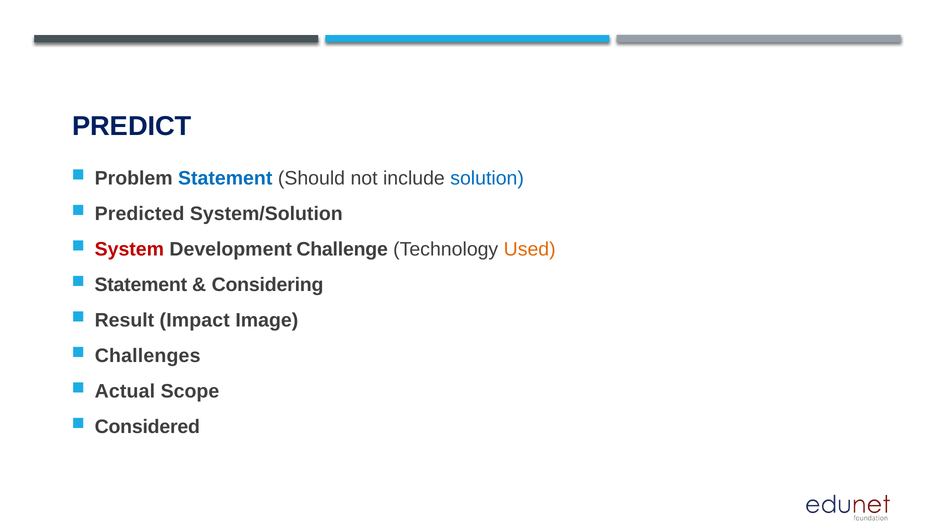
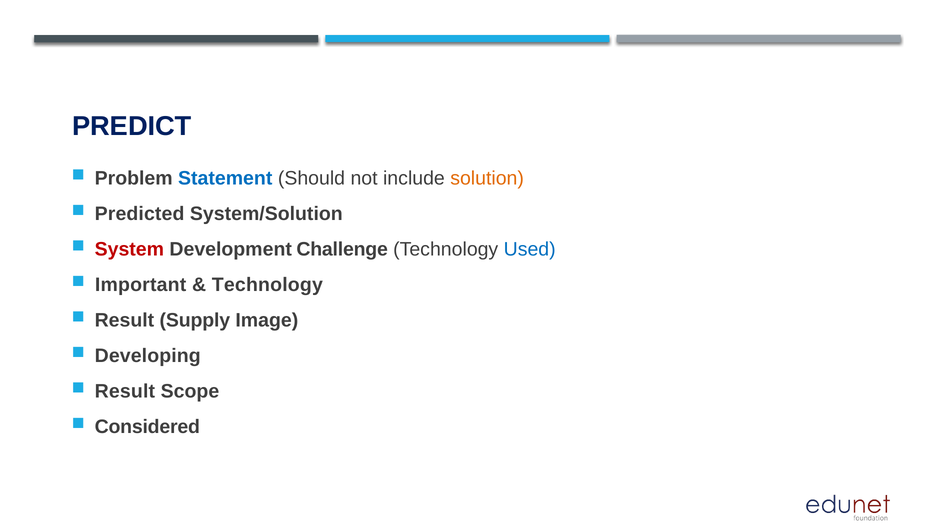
solution colour: blue -> orange (487, 178)
Used colour: orange -> blue (530, 249)
Statement: Statement -> Important (141, 285)
Considering: Considering -> Technology (267, 285)
Impact: Impact -> Supply (195, 320)
Challenges: Challenges -> Developing (148, 356)
Actual: Actual -> Result (125, 391)
